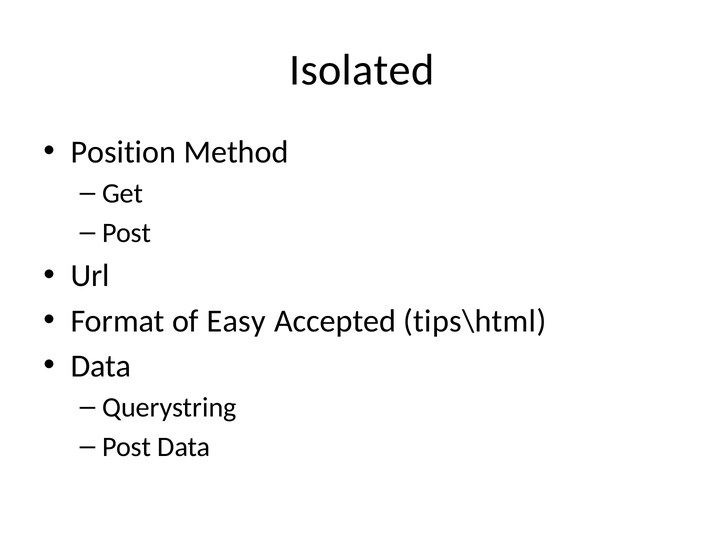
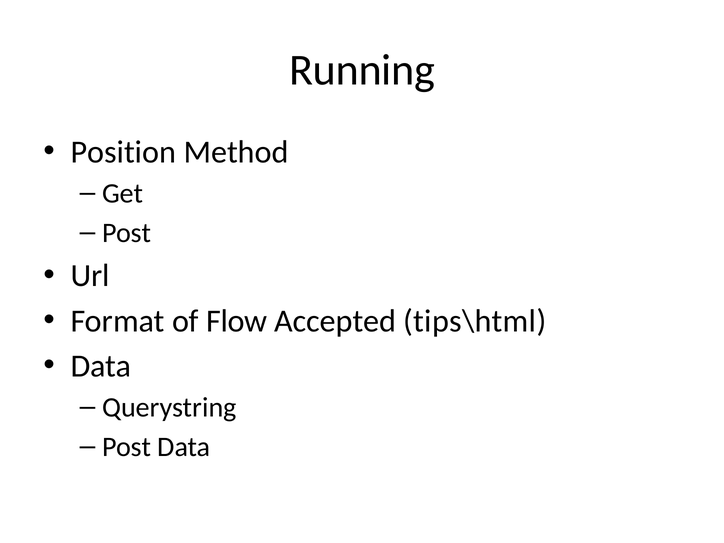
Isolated: Isolated -> Running (362, 70)
Easy: Easy -> Flow (237, 321)
